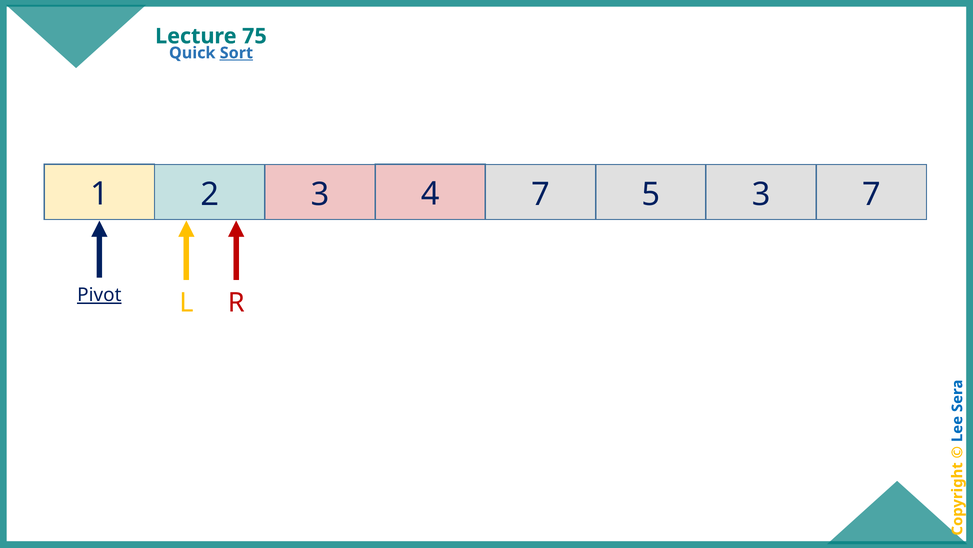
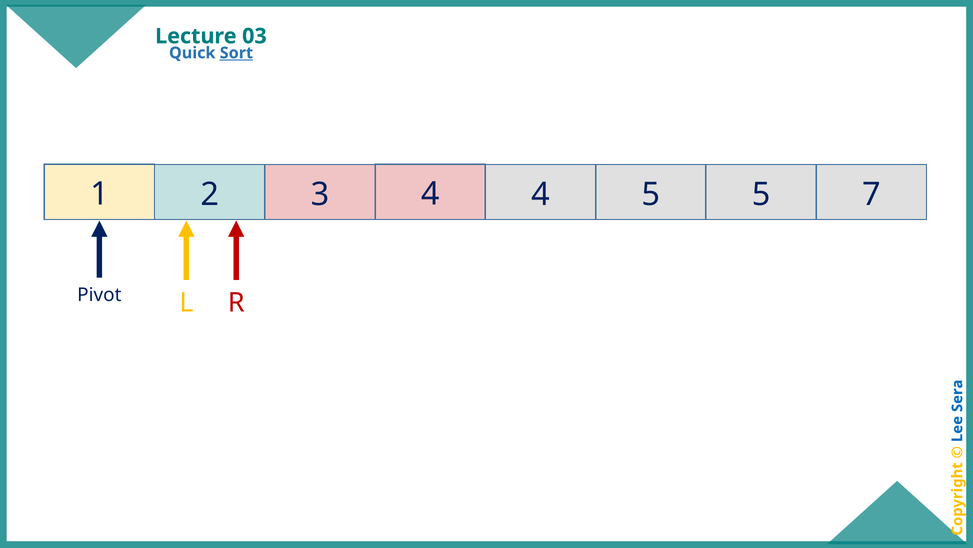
75: 75 -> 03 (254, 36)
7: 7 -> 4 (541, 194)
5 3: 3 -> 5 (761, 194)
Pivot underline: present -> none (99, 295)
